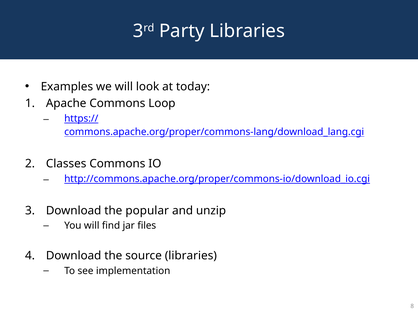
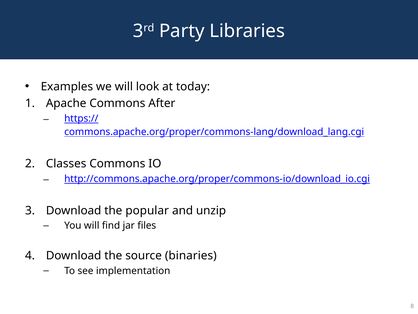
Loop: Loop -> After (162, 103)
source libraries: libraries -> binaries (191, 255)
